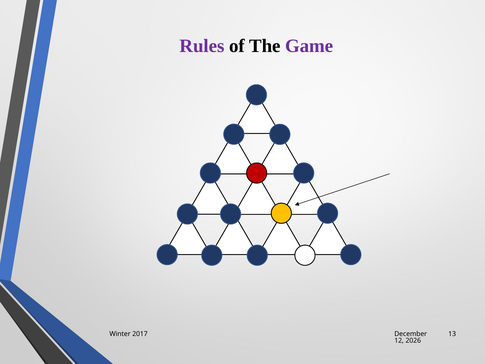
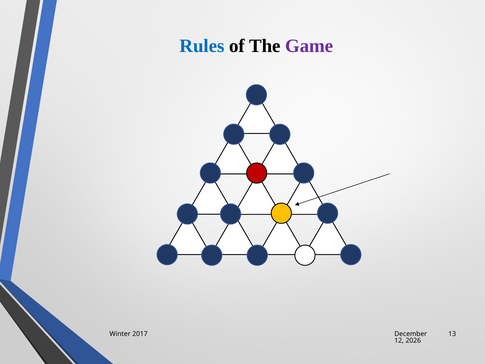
Rules colour: purple -> blue (202, 46)
